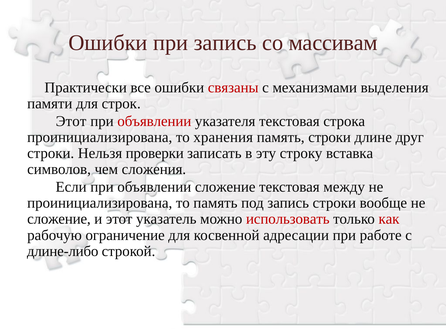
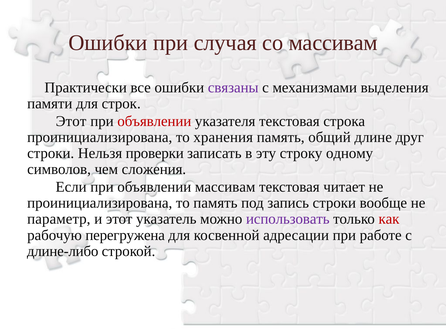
при запись: запись -> случая (225, 43)
связаны colour: red -> purple (233, 87)
память строки: строки -> общий (330, 137)
вставка: вставка -> одному (350, 153)
объявлении сложение: сложение -> массивам (225, 187)
между: между -> читает (344, 187)
сложение: сложение -> параметр (59, 219)
использовать colour: red -> purple (288, 219)
ограничение: ограничение -> перегружена (125, 235)
